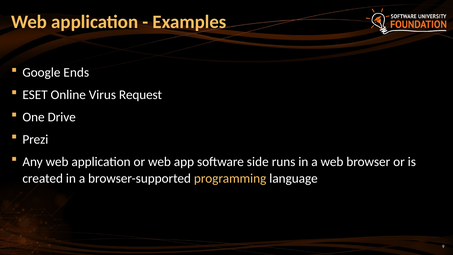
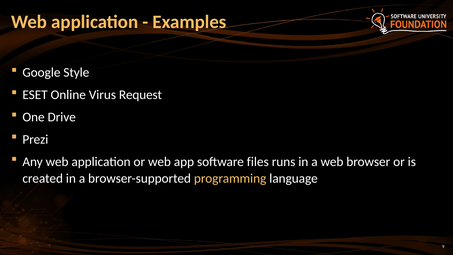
Ends: Ends -> Style (76, 72)
side: side -> files (258, 162)
